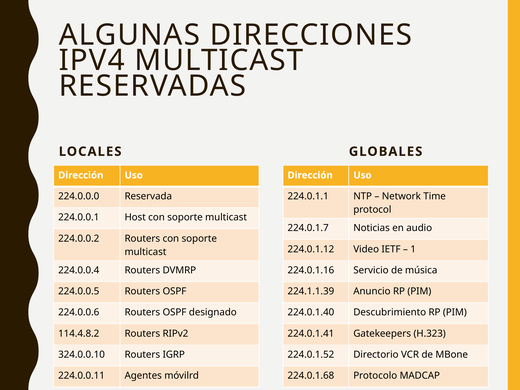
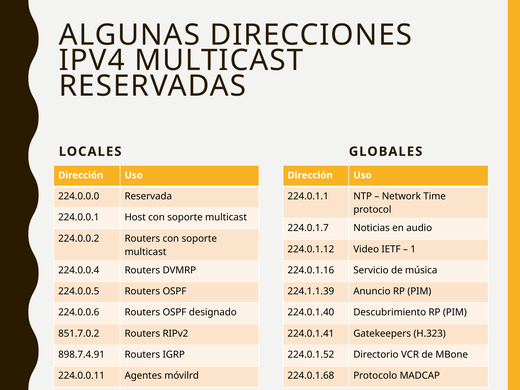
114.4.8.2: 114.4.8.2 -> 851.7.0.2 (79, 334)
324.0.0.10: 324.0.0.10 -> 898.7.4.91 (82, 355)
